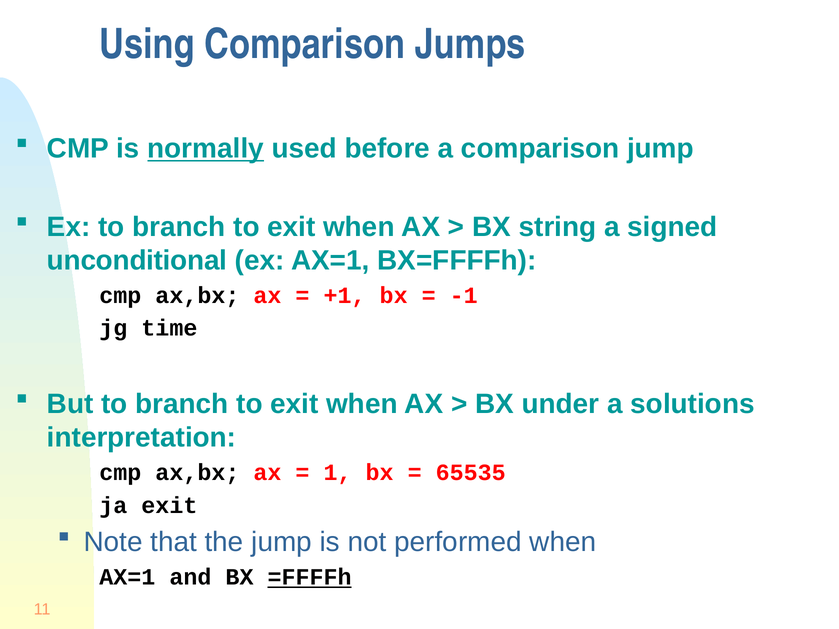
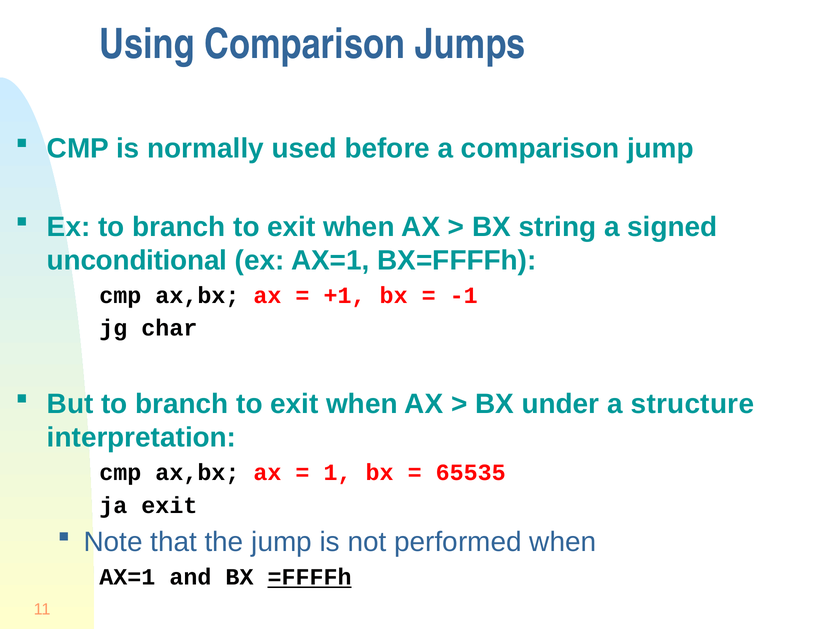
normally underline: present -> none (206, 149)
time: time -> char (169, 328)
solutions: solutions -> structure (692, 404)
